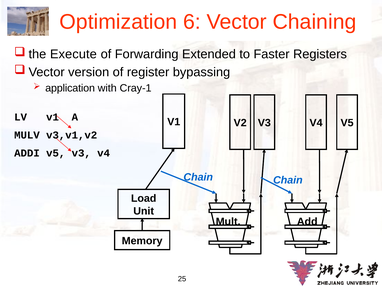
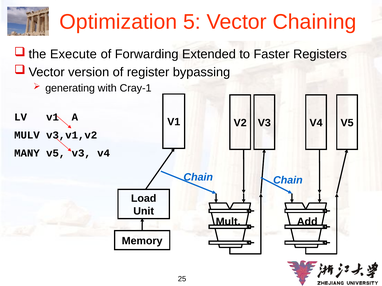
6: 6 -> 5 (192, 22)
application: application -> generating (70, 88)
ADDI: ADDI -> MANY (27, 153)
